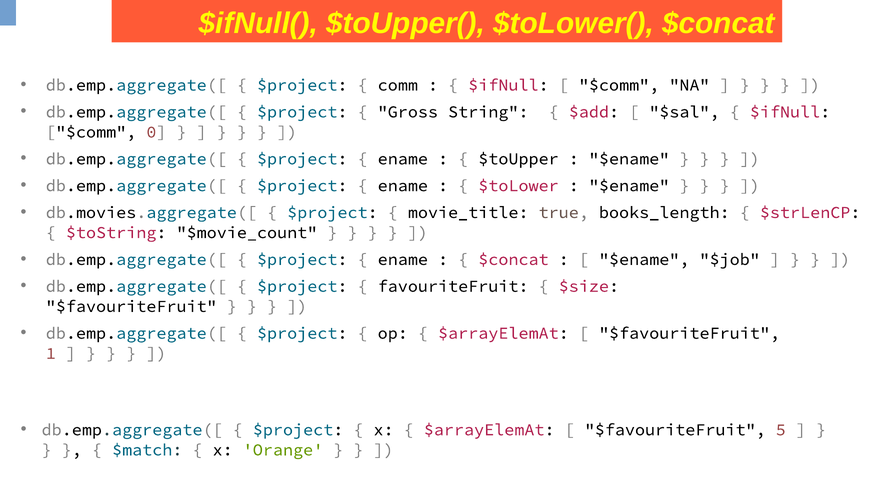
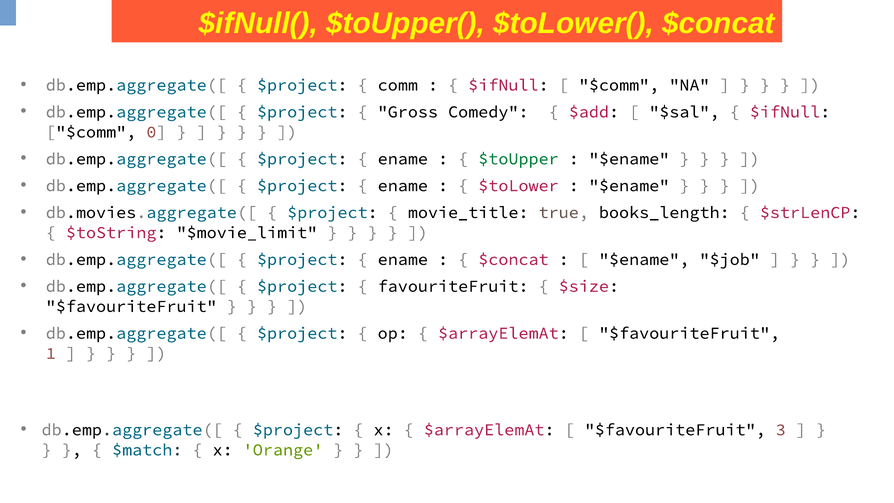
String: String -> Comedy (488, 112)
$toUpper colour: black -> green (518, 159)
$movie_count: $movie_count -> $movie_limit (247, 233)
5: 5 -> 3 (781, 430)
